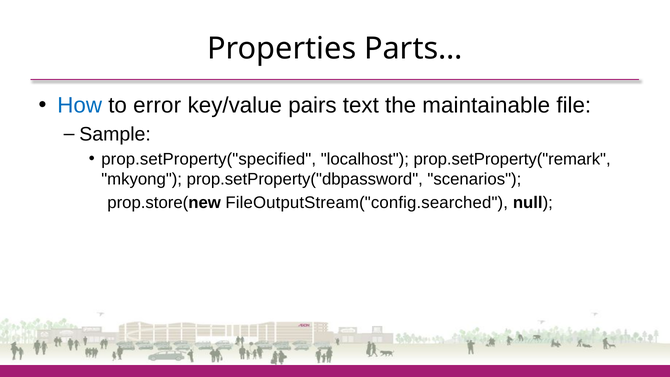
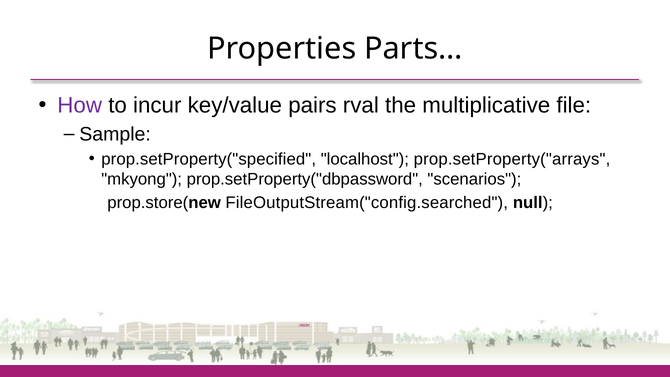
How colour: blue -> purple (80, 105)
error: error -> incur (157, 105)
text: text -> rval (361, 105)
maintainable: maintainable -> multiplicative (486, 105)
prop.setProperty("remark: prop.setProperty("remark -> prop.setProperty("arrays (512, 159)
